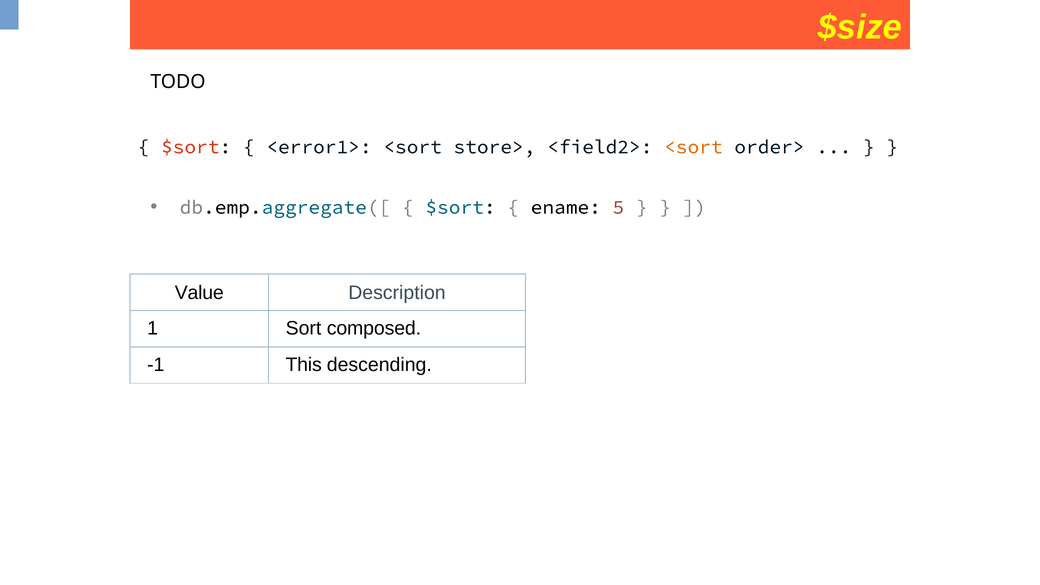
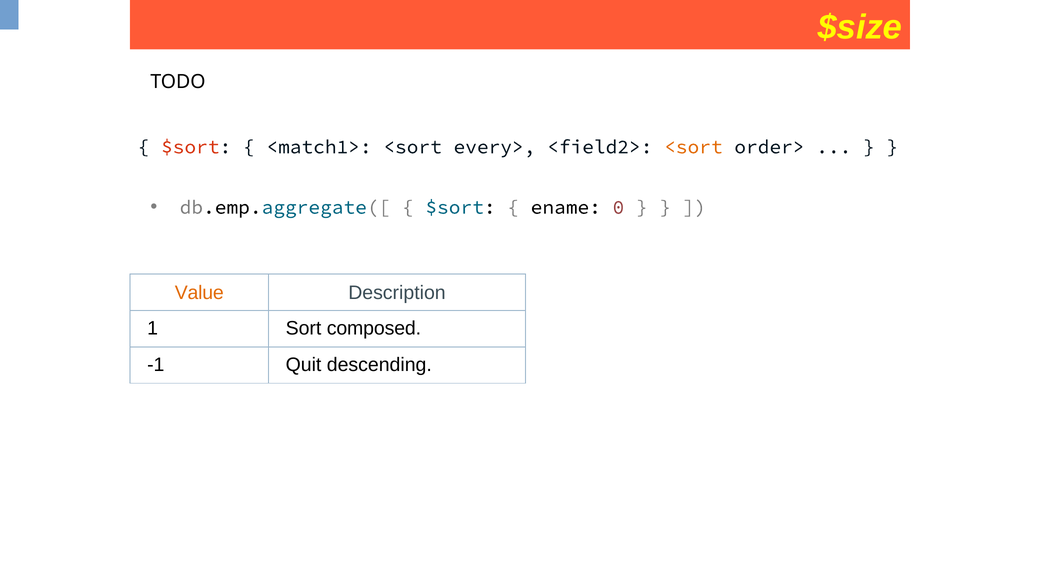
<error1>: <error1> -> <match1> (319, 147)
store>: store> -> every> (494, 147)
5: 5 -> 0 (618, 207)
Value colour: black -> orange (199, 293)
This: This -> Quit (304, 365)
